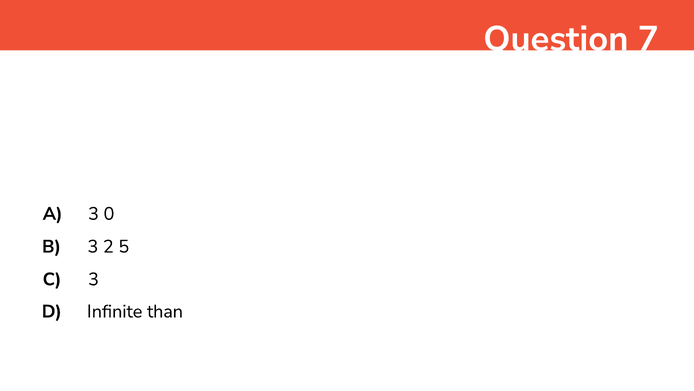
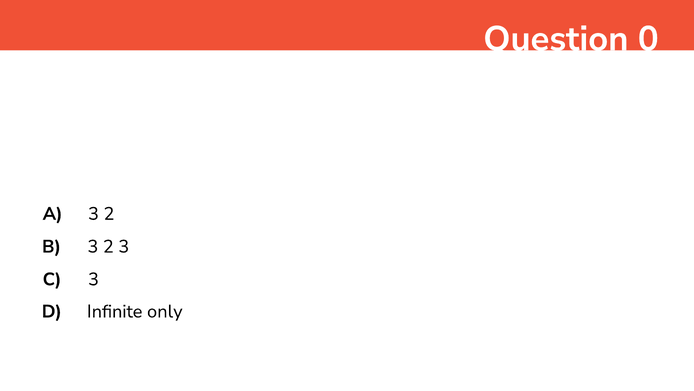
7: 7 -> 0 (648, 39)
0: 0 -> 2 (109, 213)
5: 5 -> 3 (124, 246)
than: than -> only (165, 311)
